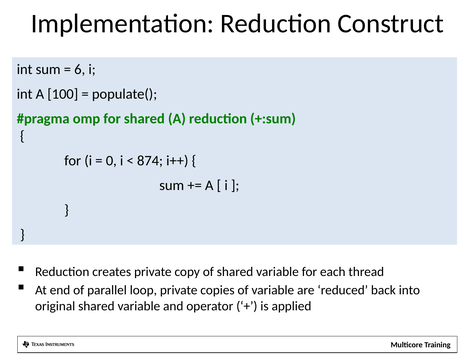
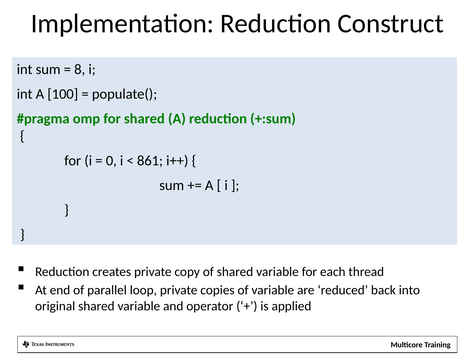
6: 6 -> 8 (80, 69)
874: 874 -> 861 (150, 161)
